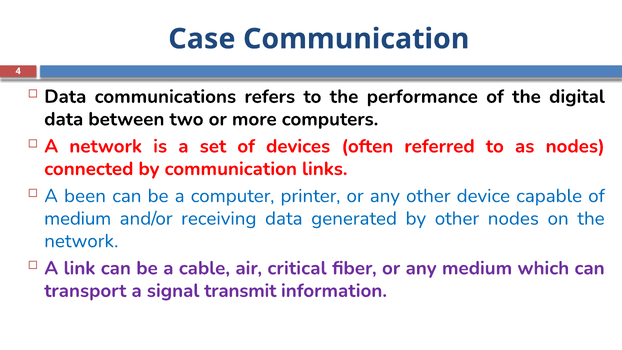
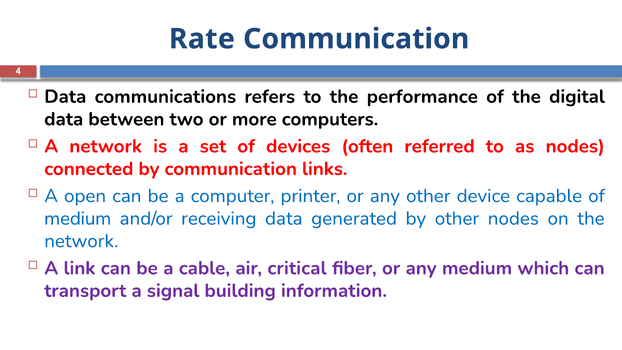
Case: Case -> Rate (202, 39)
been: been -> open (85, 196)
transmit: transmit -> building (240, 291)
